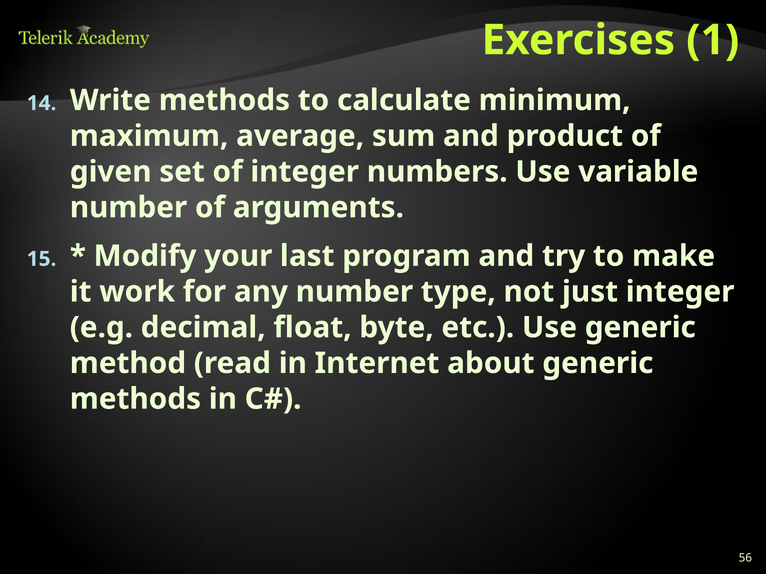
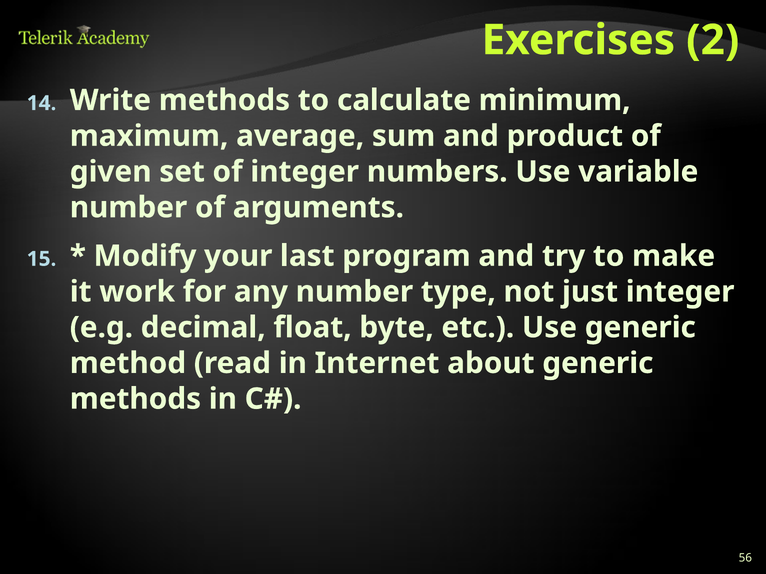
1: 1 -> 2 (713, 40)
